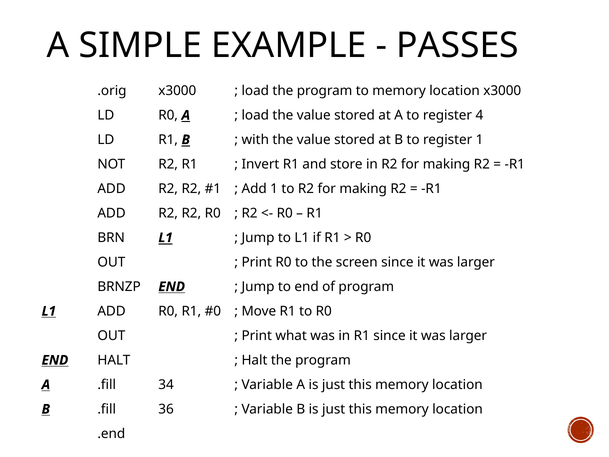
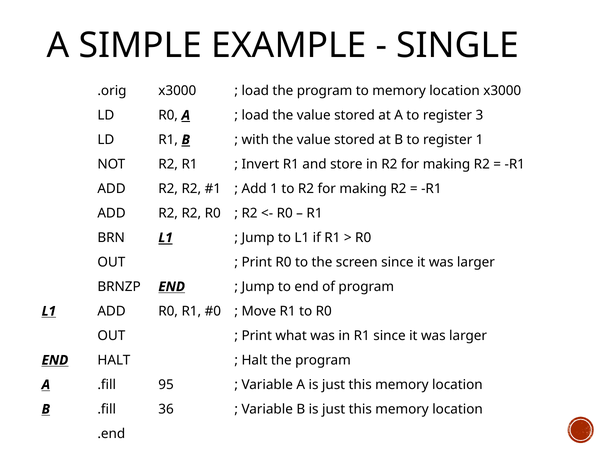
PASSES: PASSES -> SINGLE (458, 45)
4: 4 -> 3 (479, 115)
34: 34 -> 95 (166, 385)
